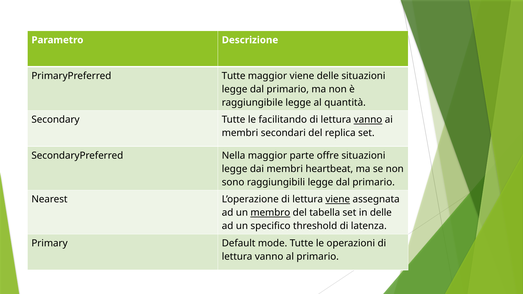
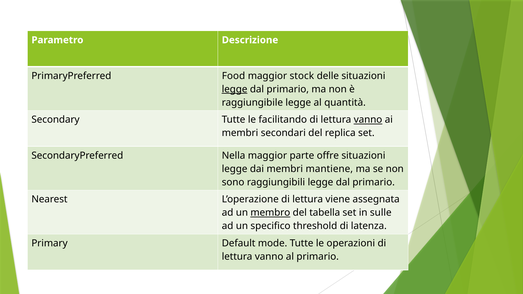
PrimaryPreferred Tutte: Tutte -> Food (233, 76)
maggior viene: viene -> stock (302, 76)
legge underline: none -> present (235, 89)
heartbeat: heartbeat -> mantiene (329, 169)
viene underline: present -> none (338, 200)
in delle: delle -> sulle (381, 213)
